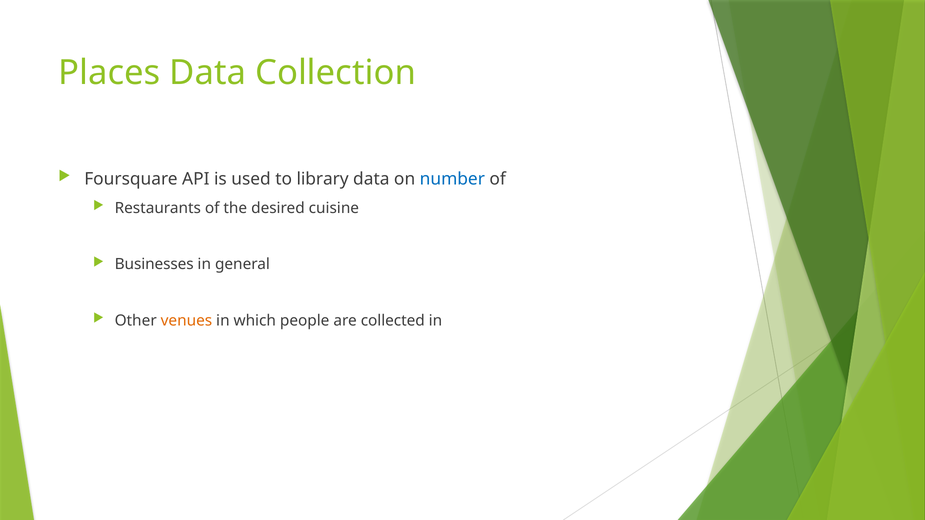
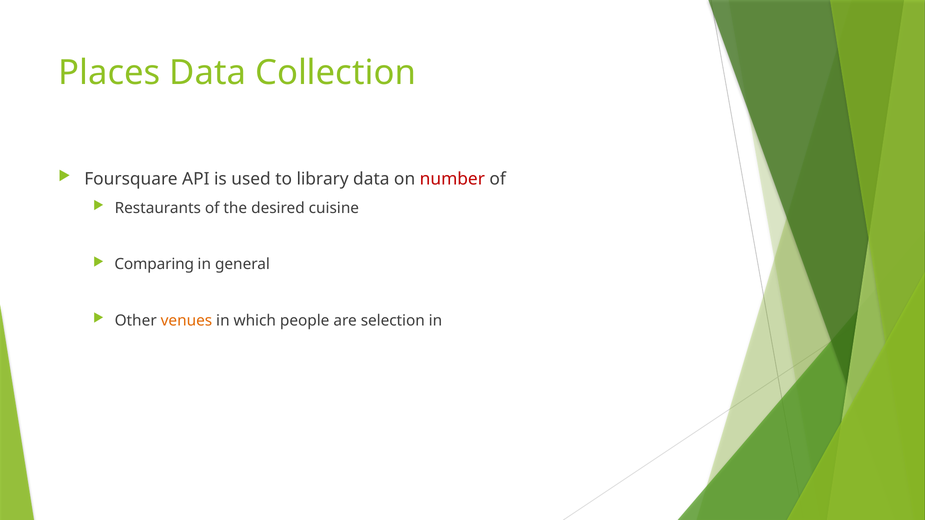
number colour: blue -> red (452, 179)
Businesses: Businesses -> Comparing (154, 264)
collected: collected -> selection (393, 321)
